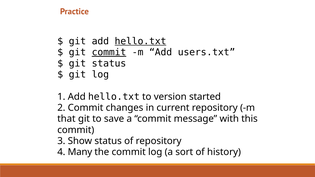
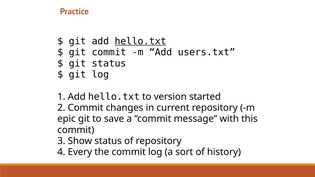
commit underline: present -> none (109, 52)
that: that -> epic (66, 119)
Many: Many -> Every (80, 152)
